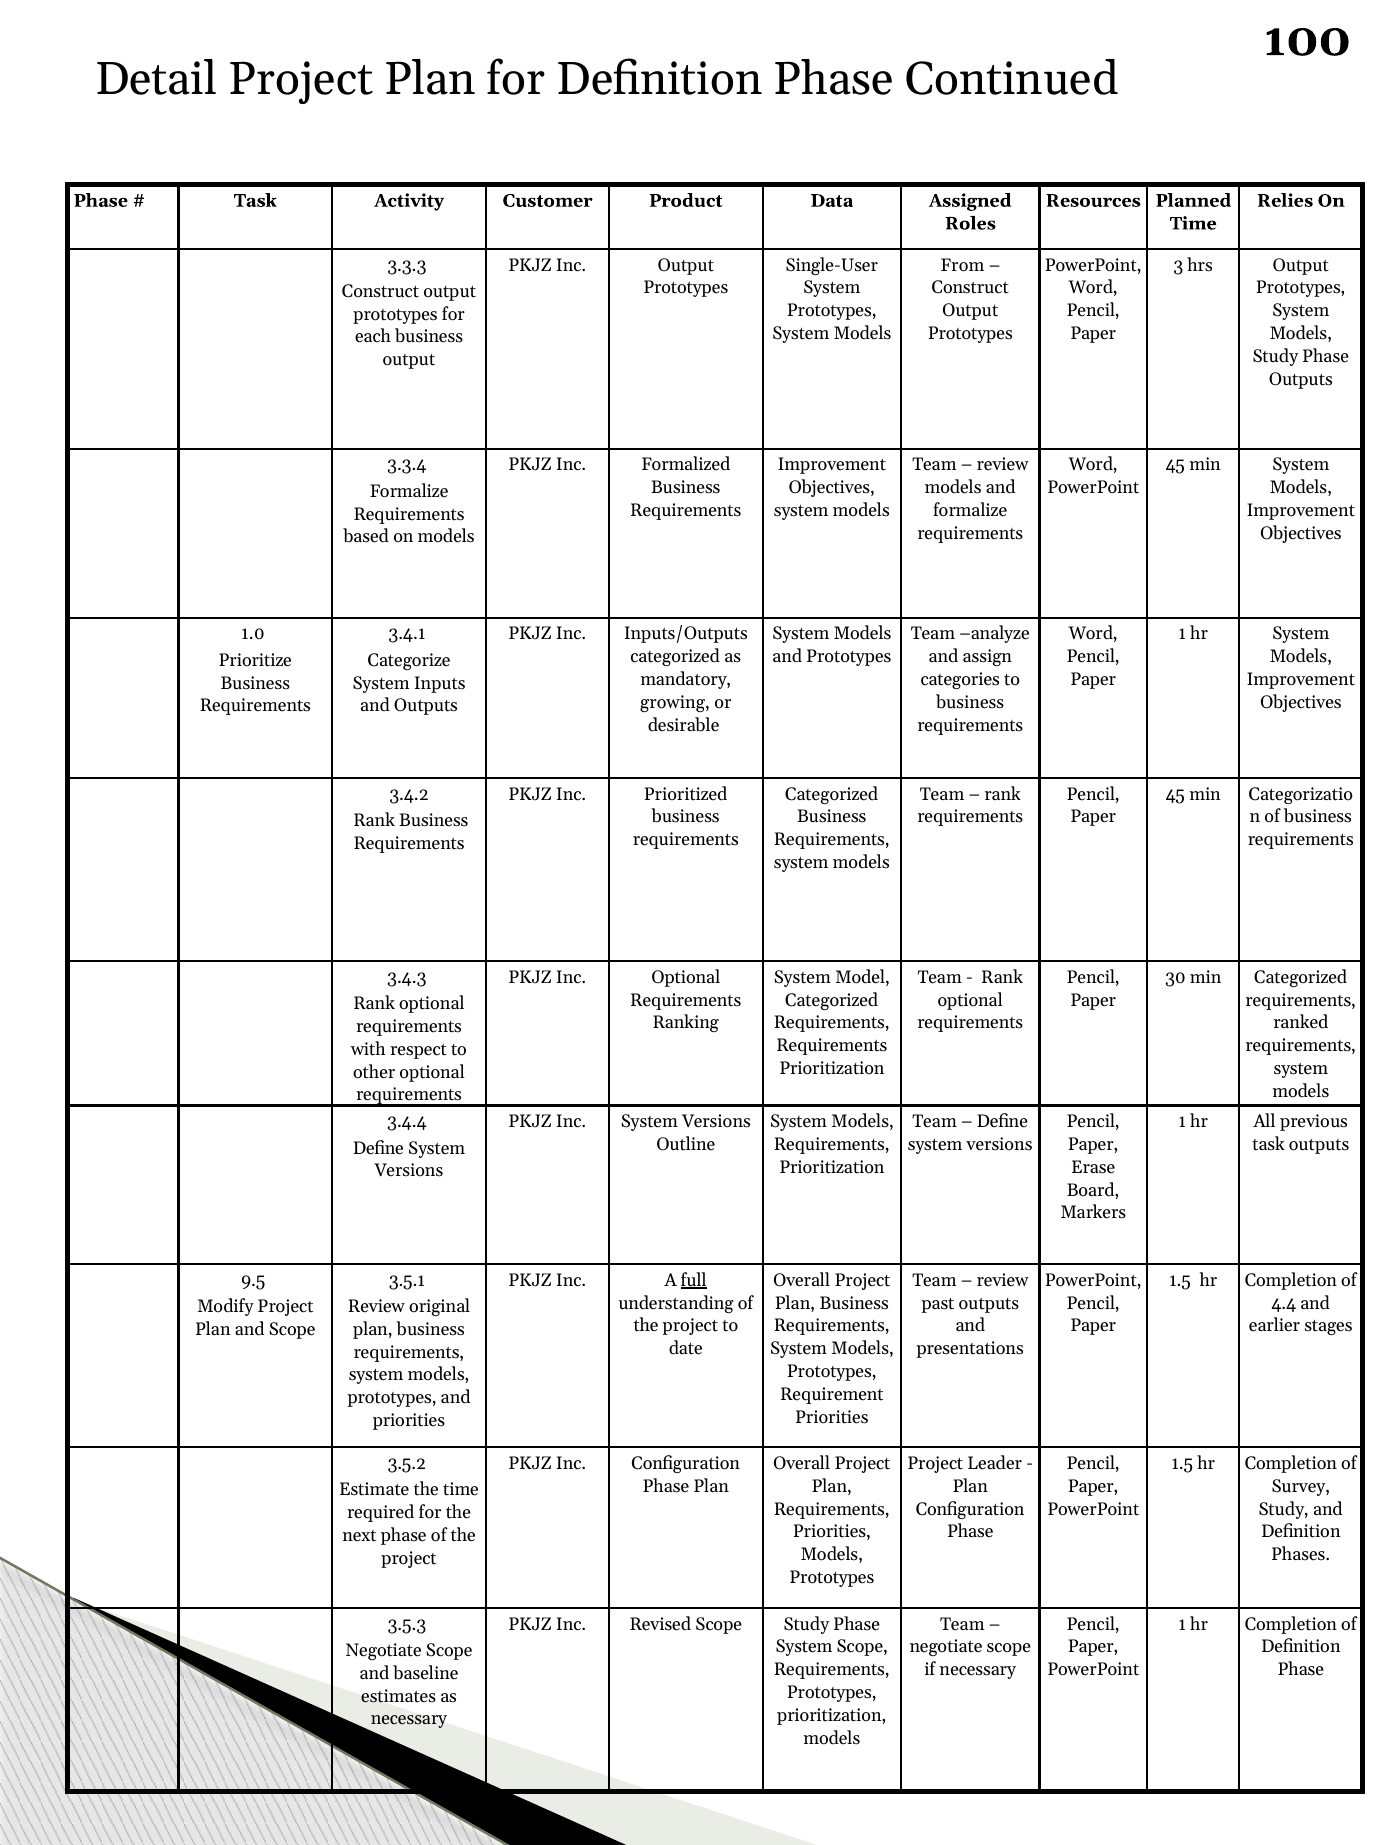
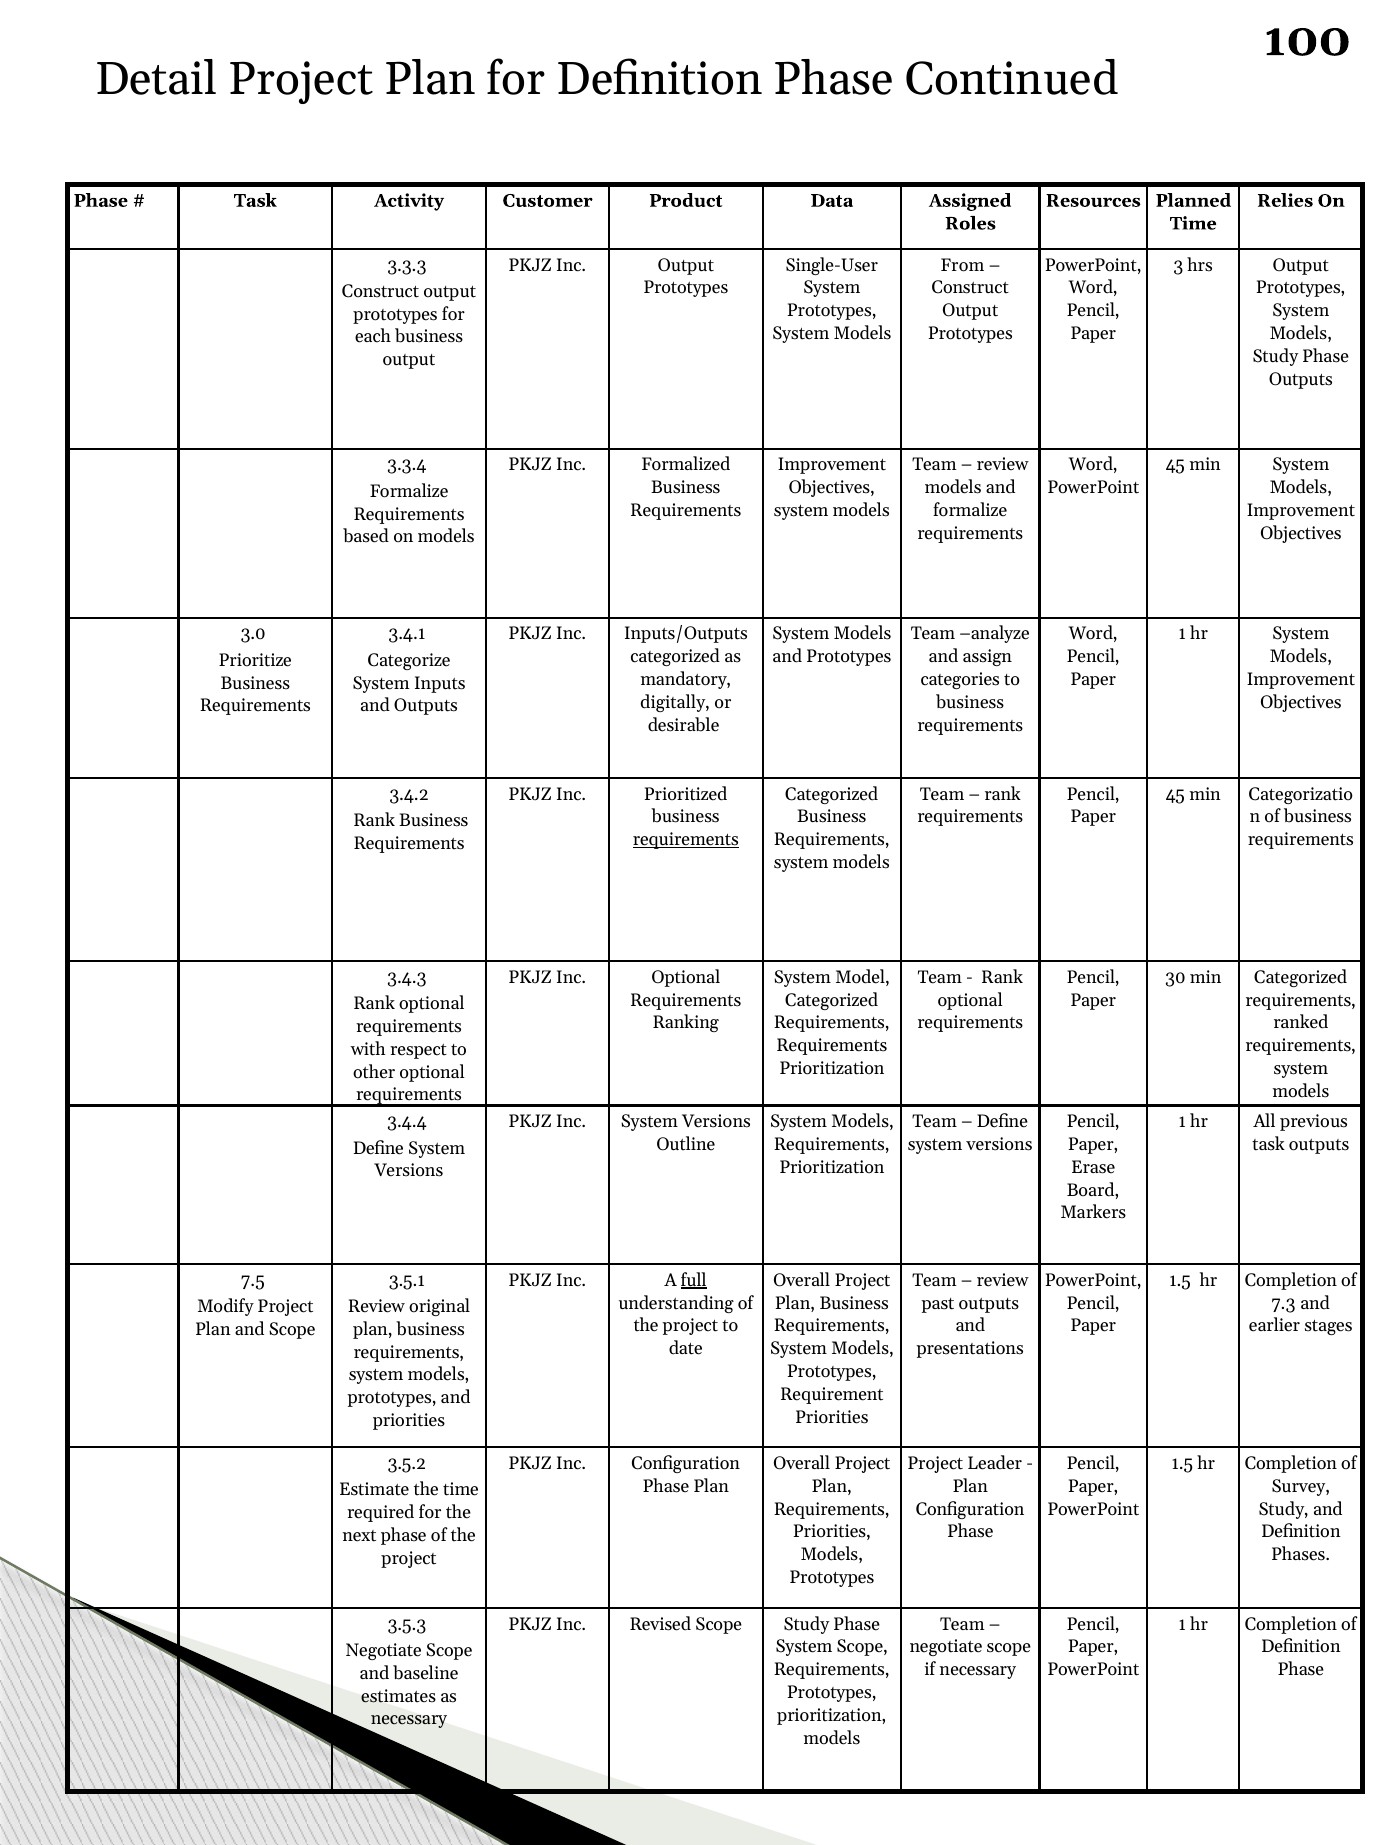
1.0: 1.0 -> 3.0 (253, 634)
growing: growing -> digitally (675, 703)
requirements underline: none -> present (686, 840)
9.5: 9.5 -> 7.5 (253, 1281)
4.4: 4.4 -> 7.3 (1284, 1303)
